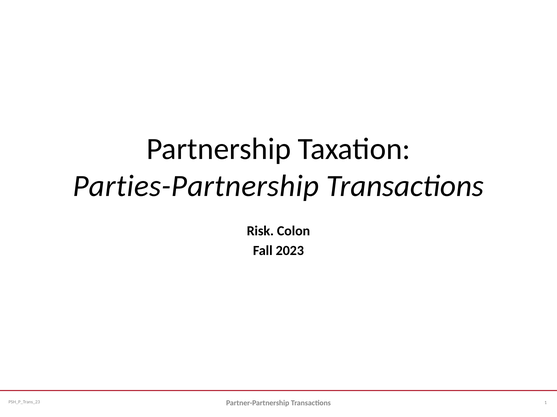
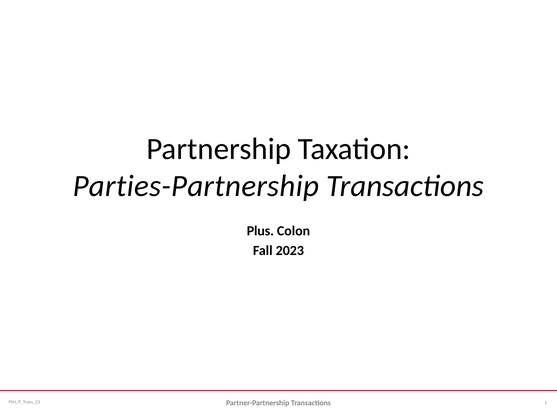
Risk: Risk -> Plus (260, 231)
